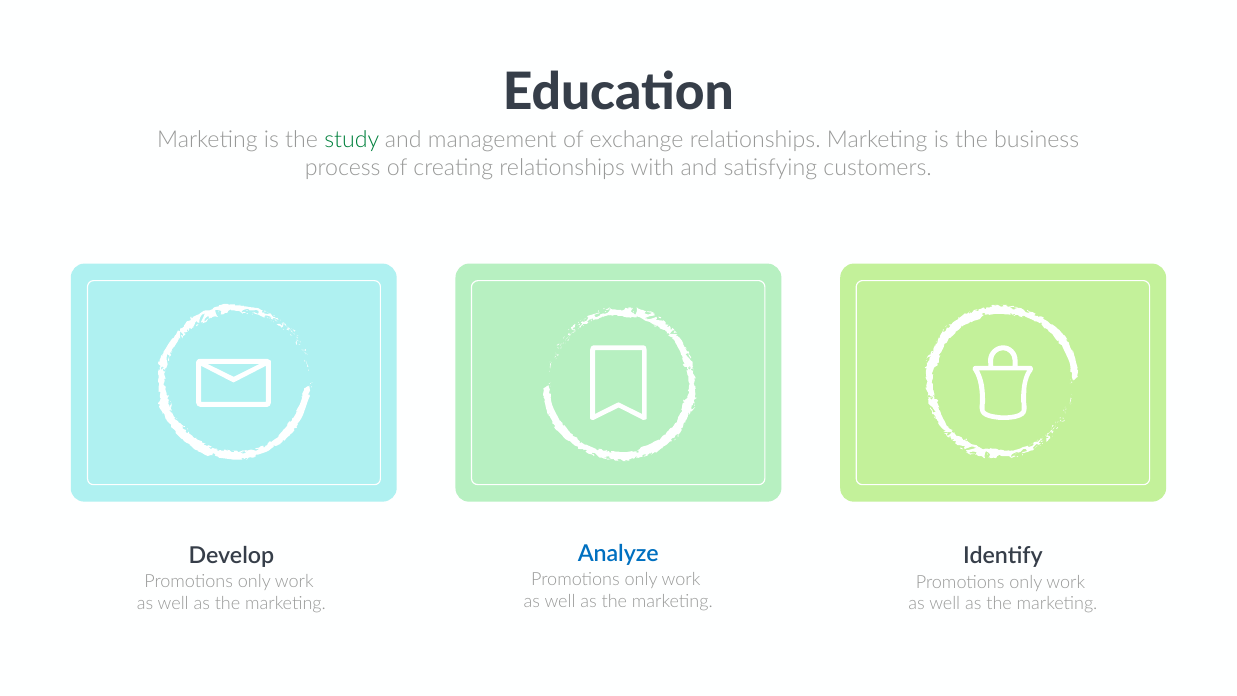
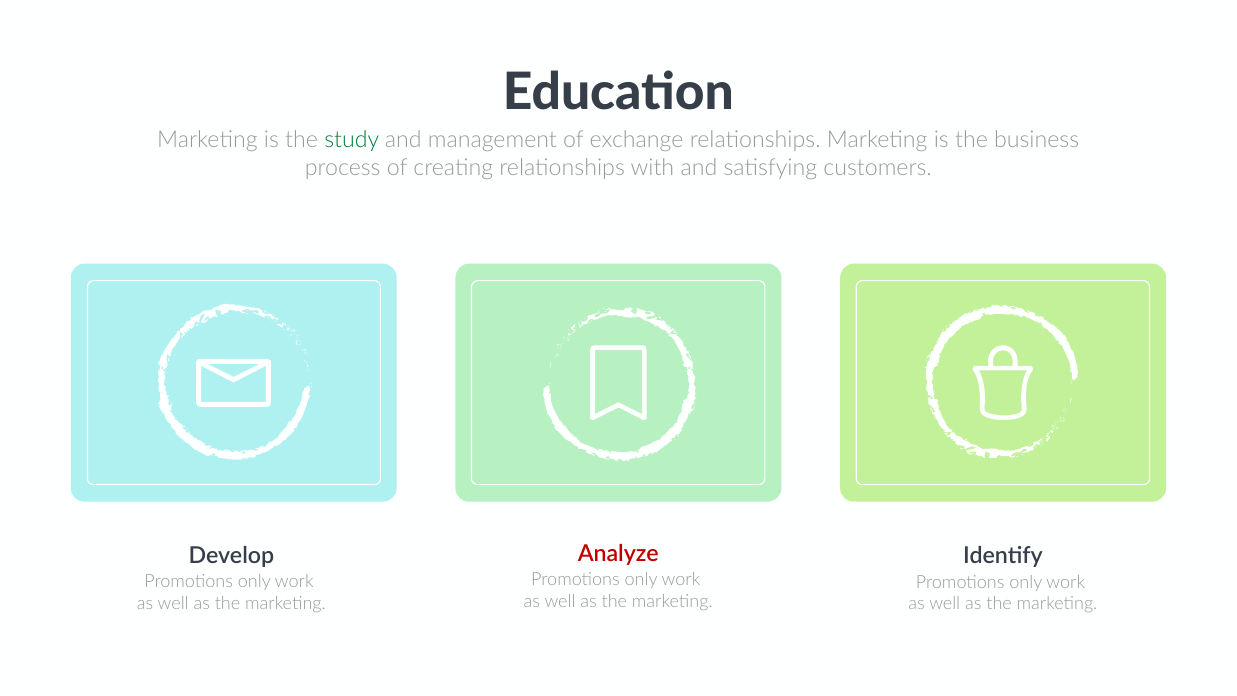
Analyze colour: blue -> red (618, 554)
